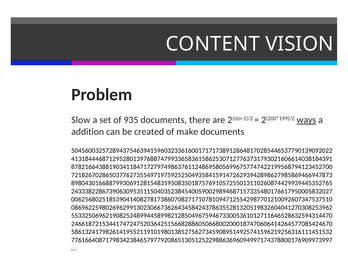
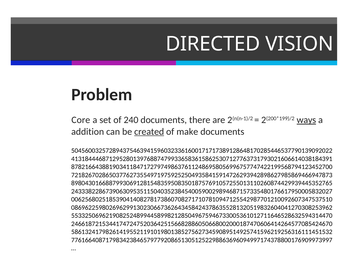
CONTENT: CONTENT -> DIRECTED (213, 44)
Slow: Slow -> Core (81, 120)
935: 935 -> 240 (131, 120)
created underline: none -> present (149, 132)
